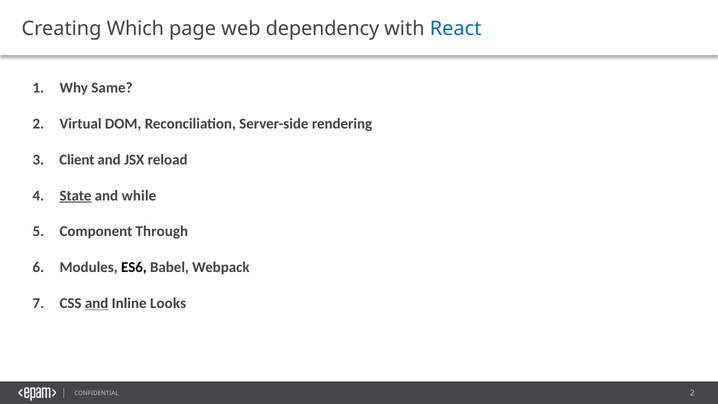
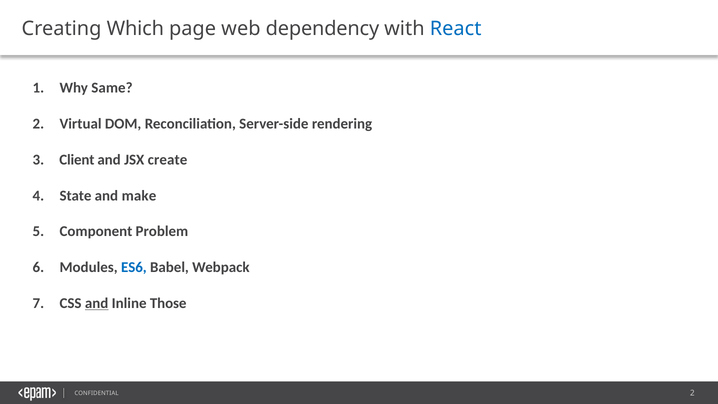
reload: reload -> create (168, 160)
State underline: present -> none (76, 196)
while: while -> make (139, 196)
Through: Through -> Problem (162, 231)
ES6 colour: black -> blue (134, 267)
Looks: Looks -> Those (168, 303)
